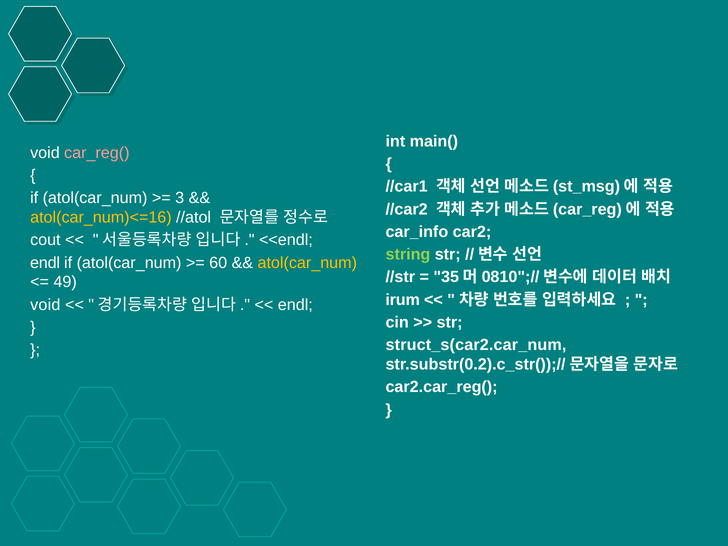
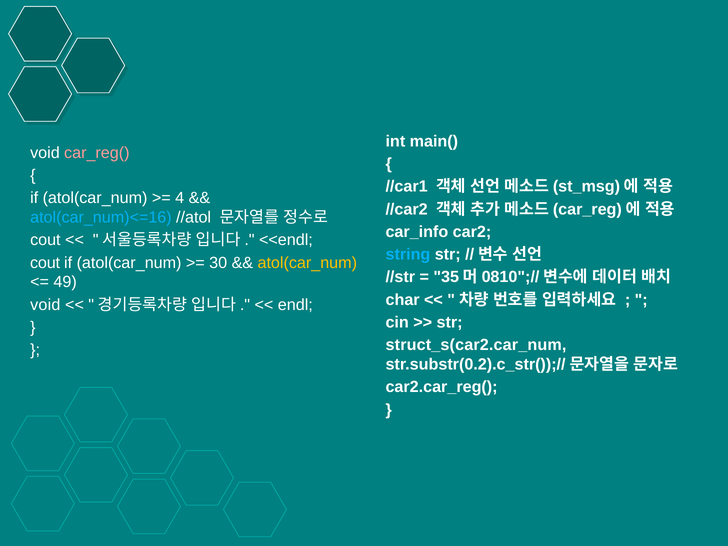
3: 3 -> 4 (180, 198)
atol(car_num)<=16 colour: yellow -> light blue (101, 217)
string colour: light green -> light blue (408, 254)
endl: endl -> cout (45, 263)
60: 60 -> 30 (218, 263)
irum: irum -> char (403, 300)
